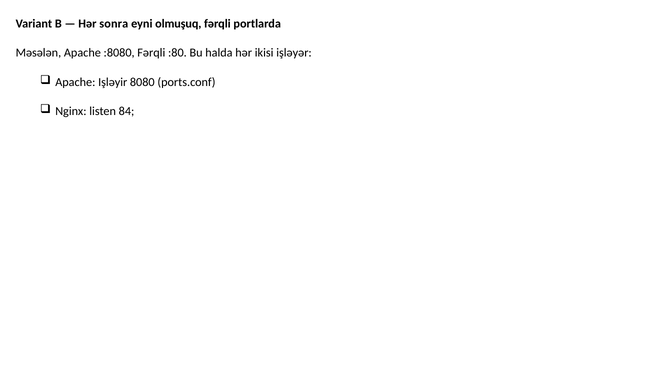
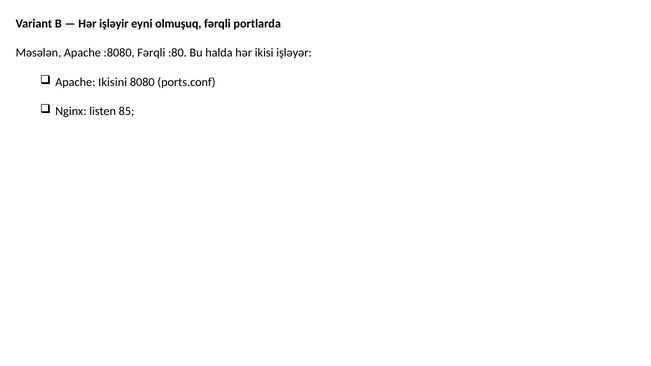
sonra: sonra -> işləyir (114, 24)
Işləyir: Işləyir -> Ikisini (113, 82)
84: 84 -> 85 (127, 112)
